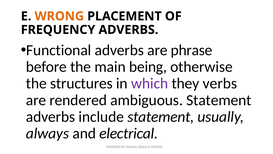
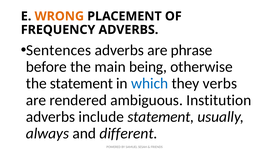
Functional: Functional -> Sentences (59, 50)
the structures: structures -> statement (81, 83)
which colour: purple -> blue (150, 83)
ambiguous Statement: Statement -> Institution (219, 100)
electrical: electrical -> different (128, 133)
